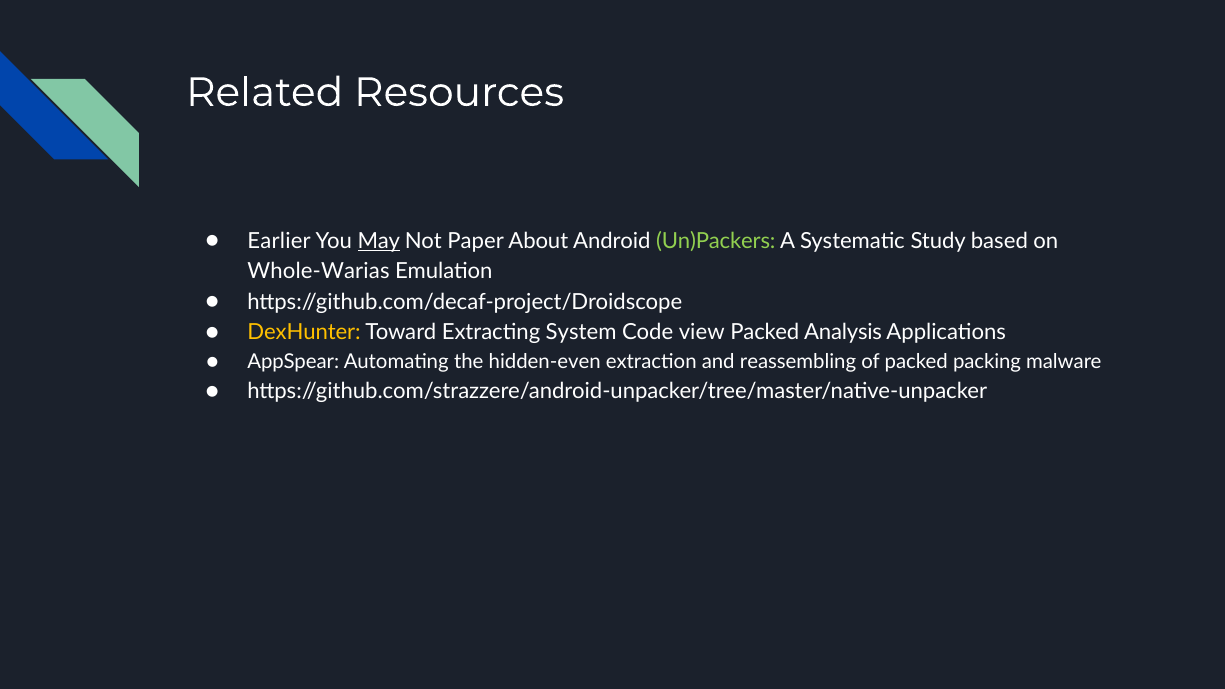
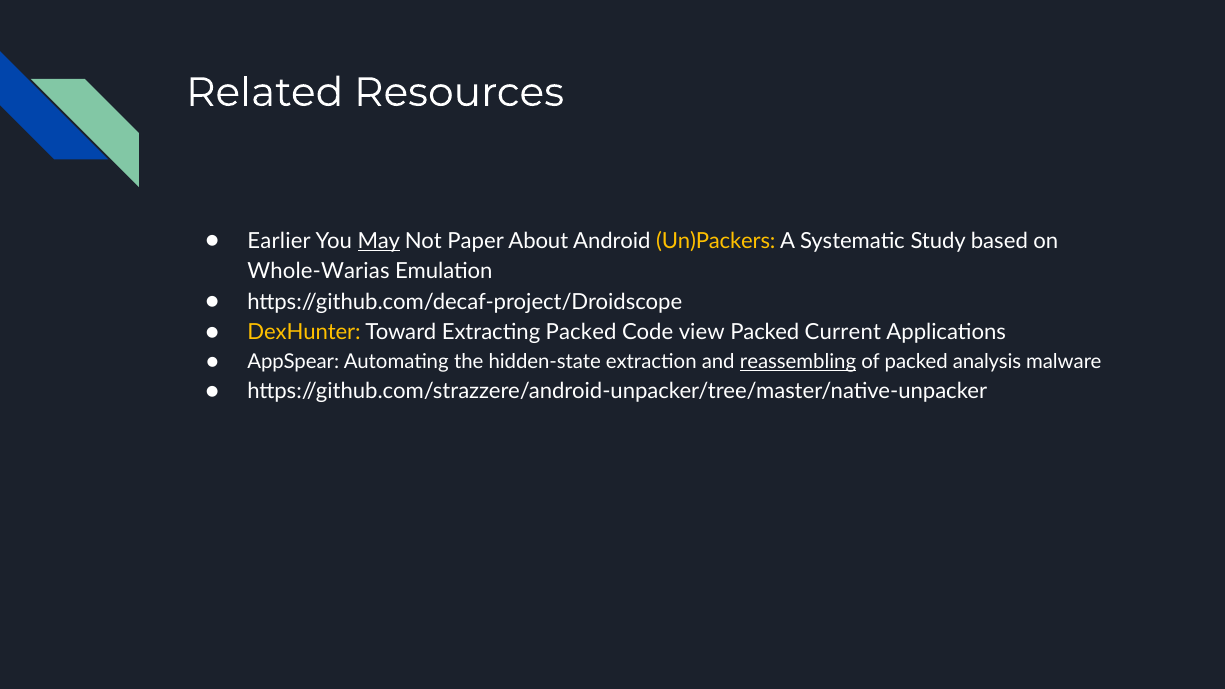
Un)Packers colour: light green -> yellow (716, 241)
Extracting System: System -> Packed (581, 333)
Analysis: Analysis -> Current (843, 333)
hidden-even: hidden-even -> hidden-state (545, 362)
reassembling underline: none -> present (798, 362)
packing: packing -> analysis (987, 362)
